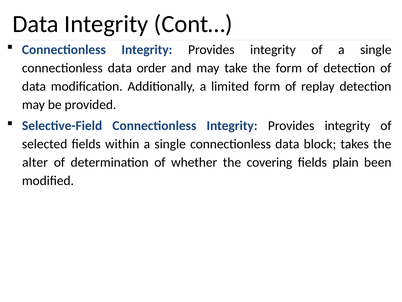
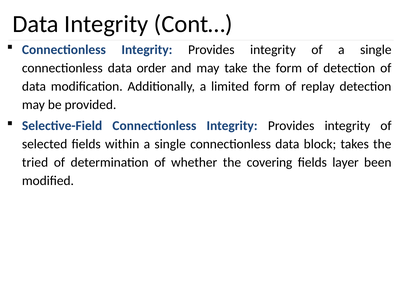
alter: alter -> tried (35, 162)
plain: plain -> layer (346, 162)
